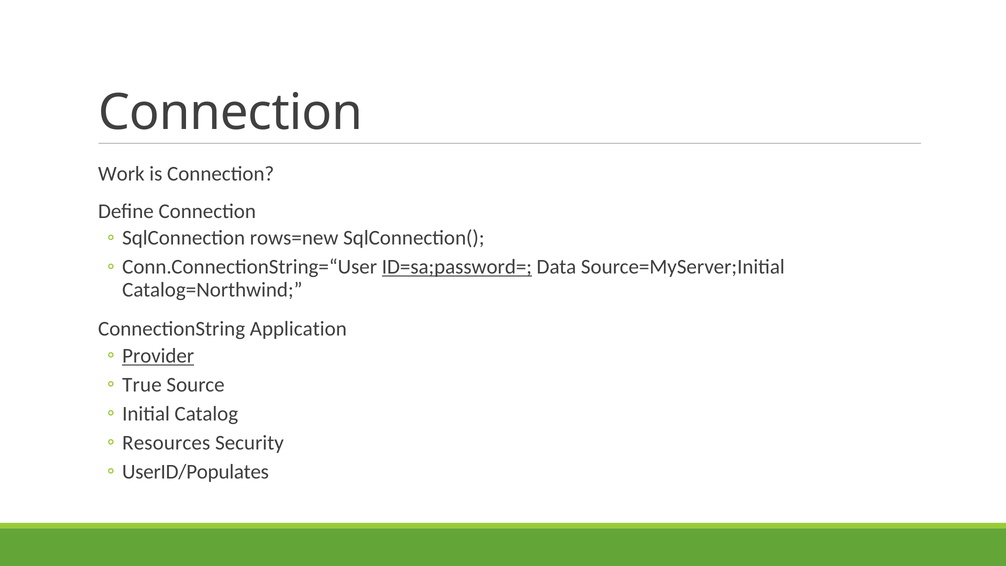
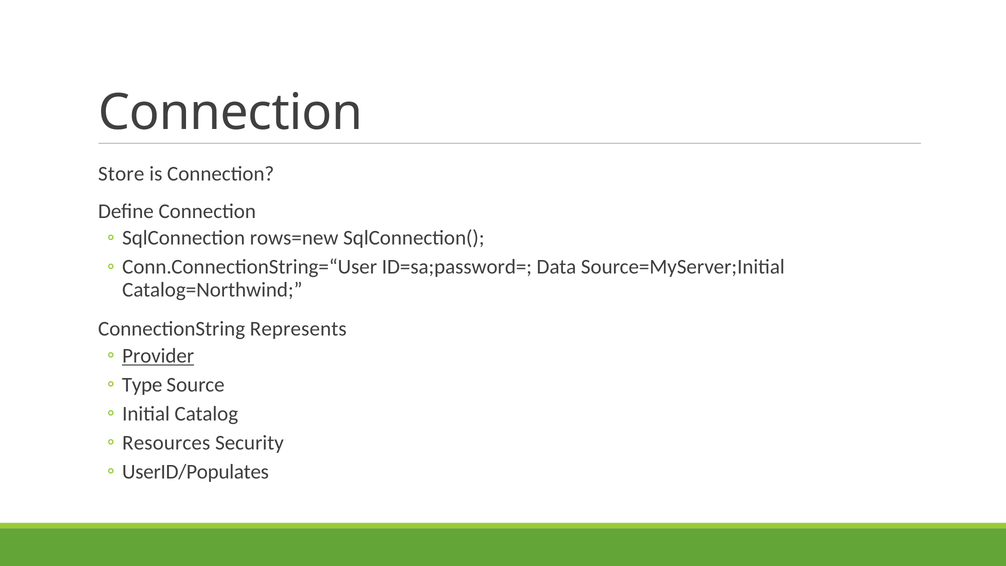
Work: Work -> Store (121, 174)
ID=sa;password= underline: present -> none (457, 267)
Application: Application -> Represents (298, 329)
True: True -> Type (142, 385)
